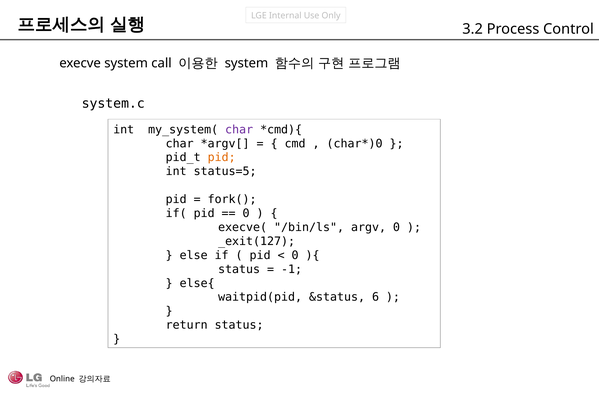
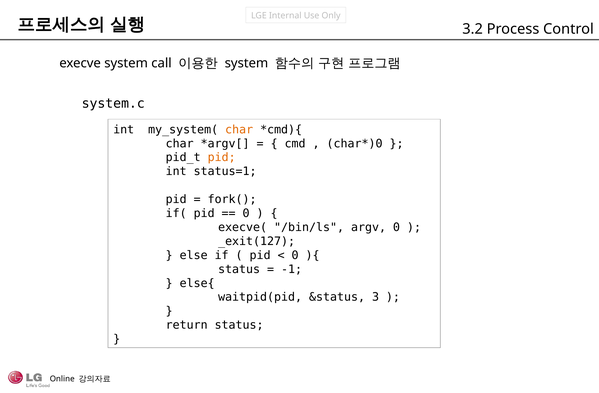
char colour: purple -> orange (239, 130)
status=5: status=5 -> status=1 (225, 172)
6: 6 -> 3 (376, 297)
